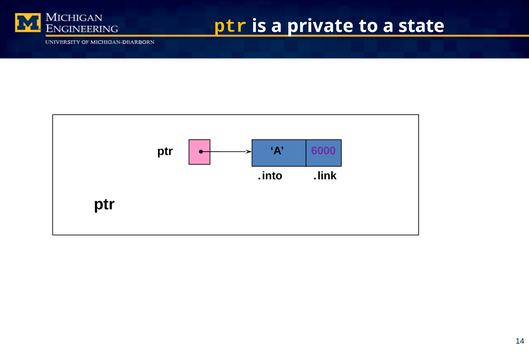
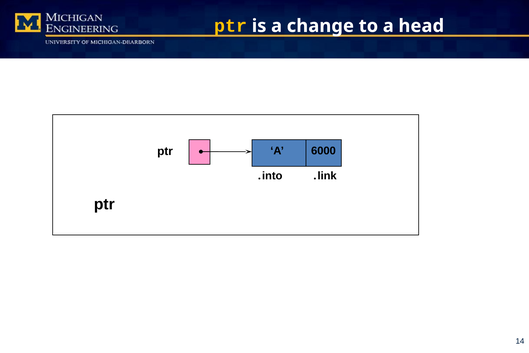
private: private -> change (320, 26)
state: state -> head (421, 26)
6000 colour: purple -> black (323, 151)
